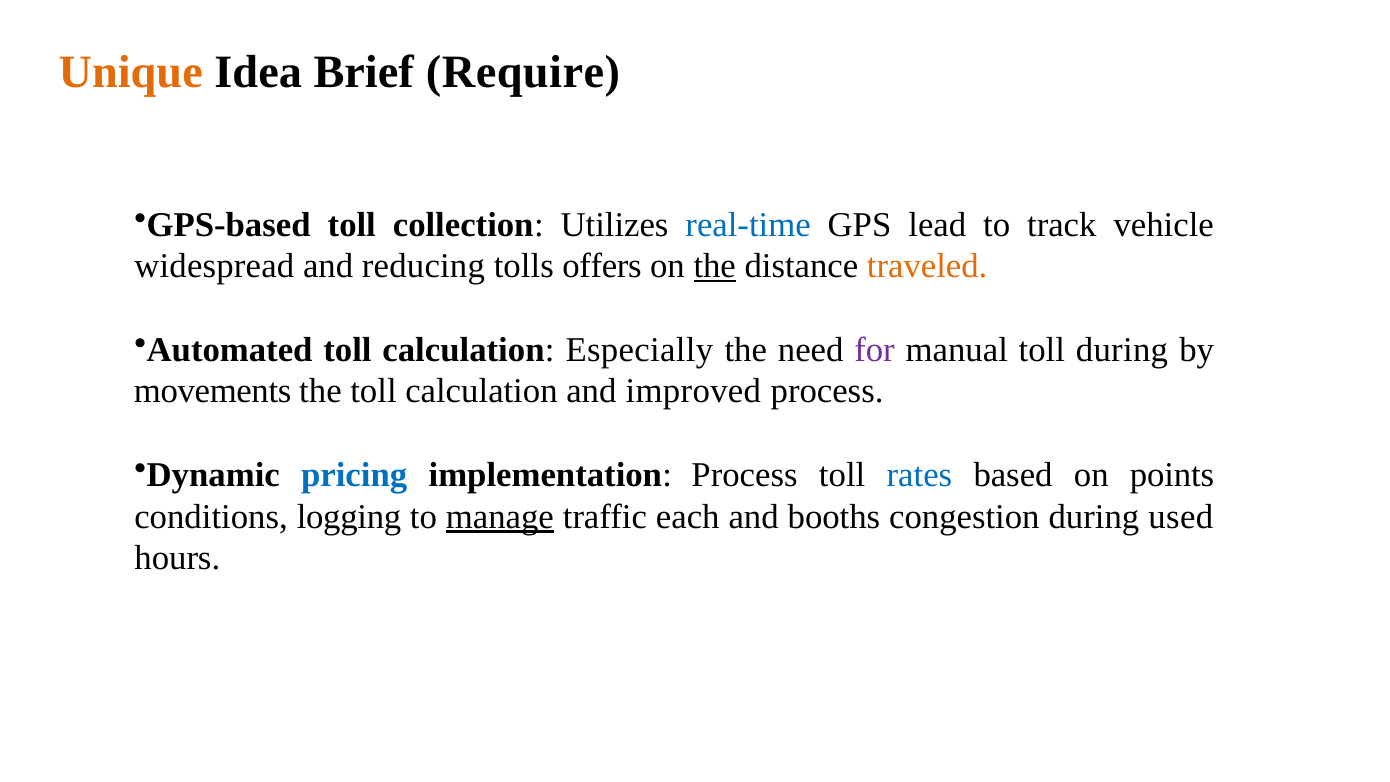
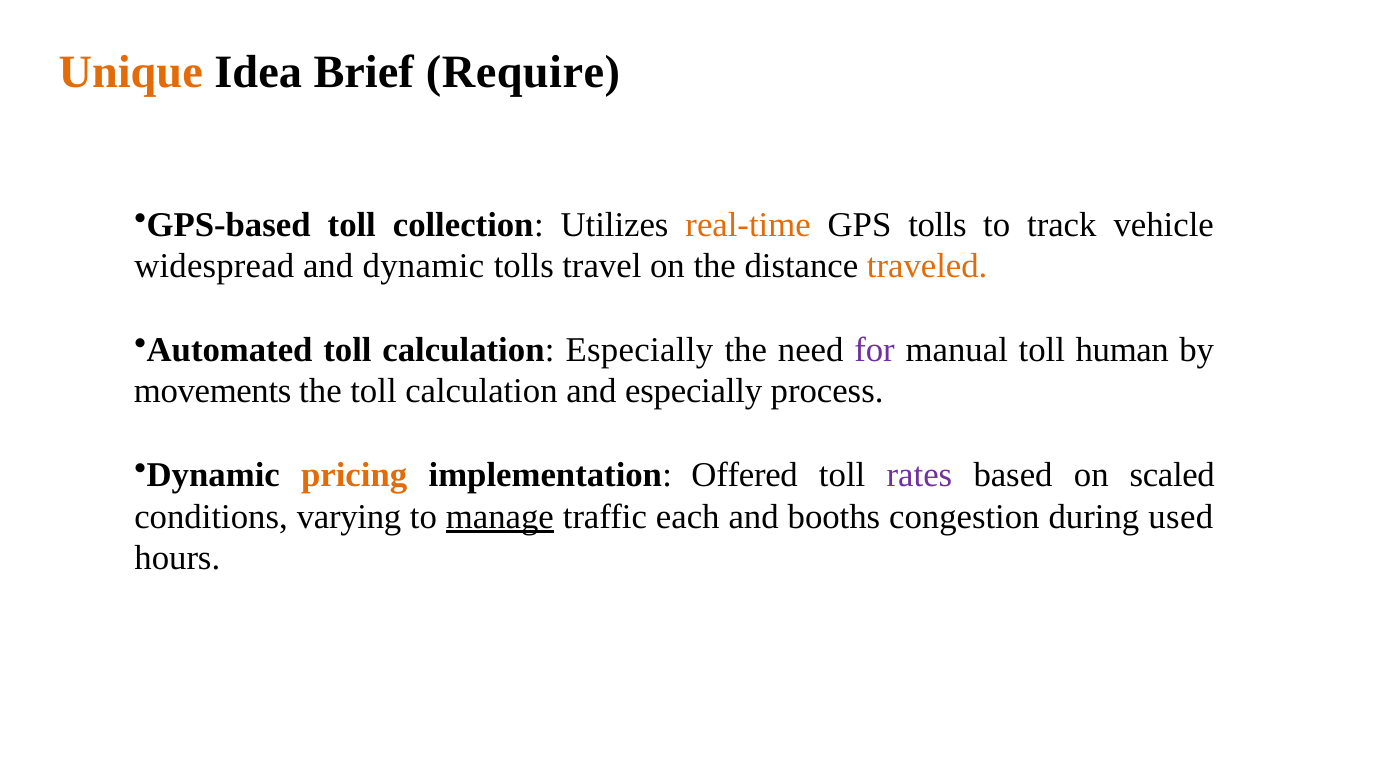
real-time colour: blue -> orange (748, 225)
GPS lead: lead -> tolls (938, 225)
and reducing: reducing -> dynamic (423, 266)
offers: offers -> travel (602, 266)
the underline: present -> none (715, 266)
toll during: during -> human (1122, 350)
and improved: improved -> especially (694, 391)
pricing colour: blue -> orange (354, 475)
implementation Process: Process -> Offered (745, 475)
rates colour: blue -> purple (919, 475)
points: points -> scaled (1172, 475)
logging: logging -> varying (349, 516)
